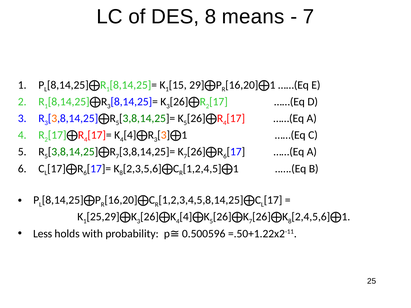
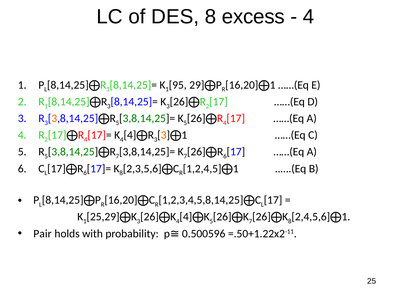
means: means -> excess (253, 17)
7: 7 -> 4 (309, 17)
15: 15 -> 95 (178, 85)
Less: Less -> Pair (43, 234)
